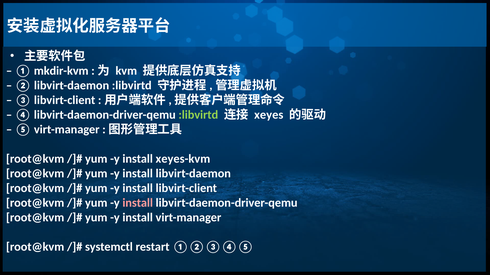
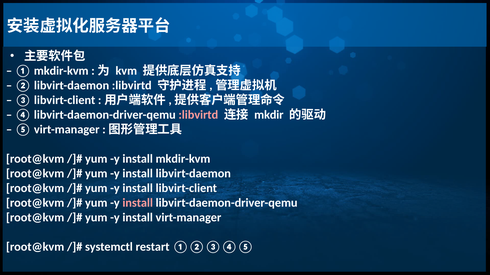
:libvirtd colour: light green -> pink (198, 115)
xeyes: xeyes -> mkdir (269, 115)
install xeyes-kvm: xeyes-kvm -> mkdir-kvm (183, 159)
